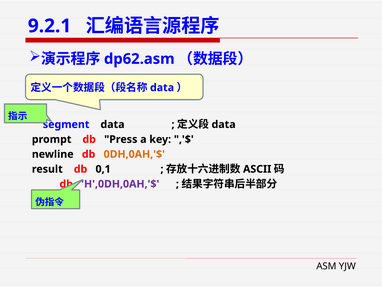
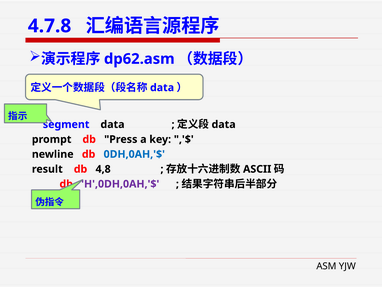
9.2.1: 9.2.1 -> 4.7.8 (50, 26)
0DH,0AH,'$ colour: orange -> blue (134, 154)
0,1: 0,1 -> 4,8 (103, 169)
